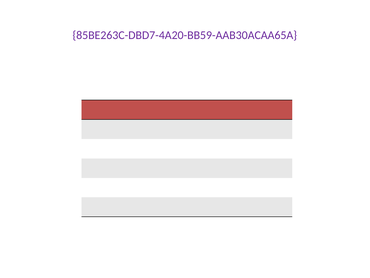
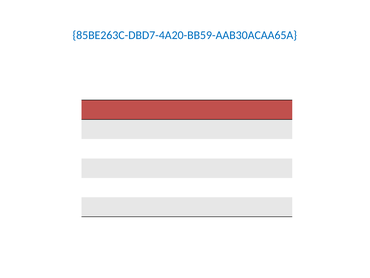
85BE263C-DBD7-4A20-BB59-AAB30ACAA65A colour: purple -> blue (185, 35)
